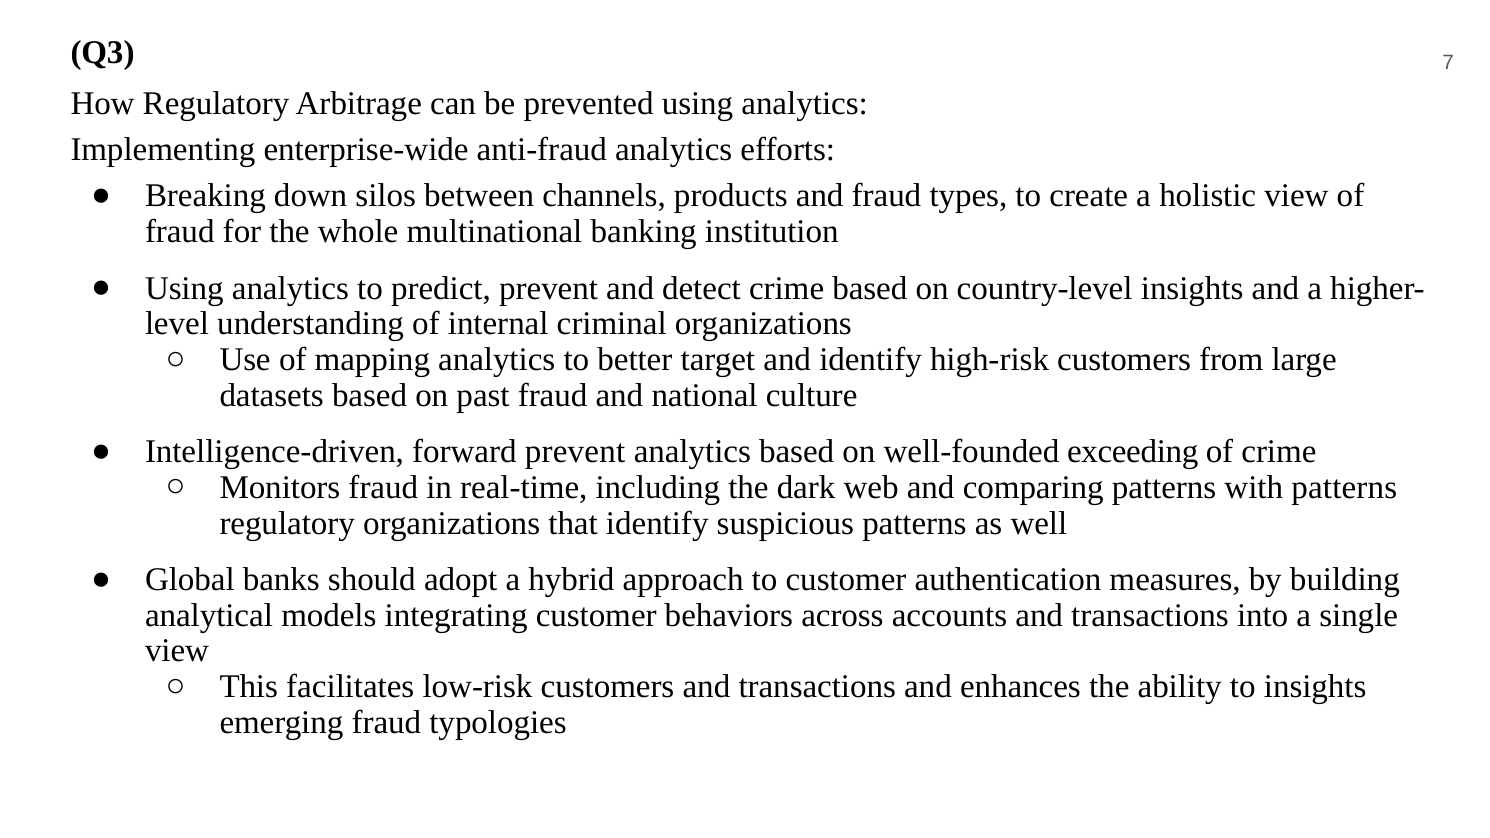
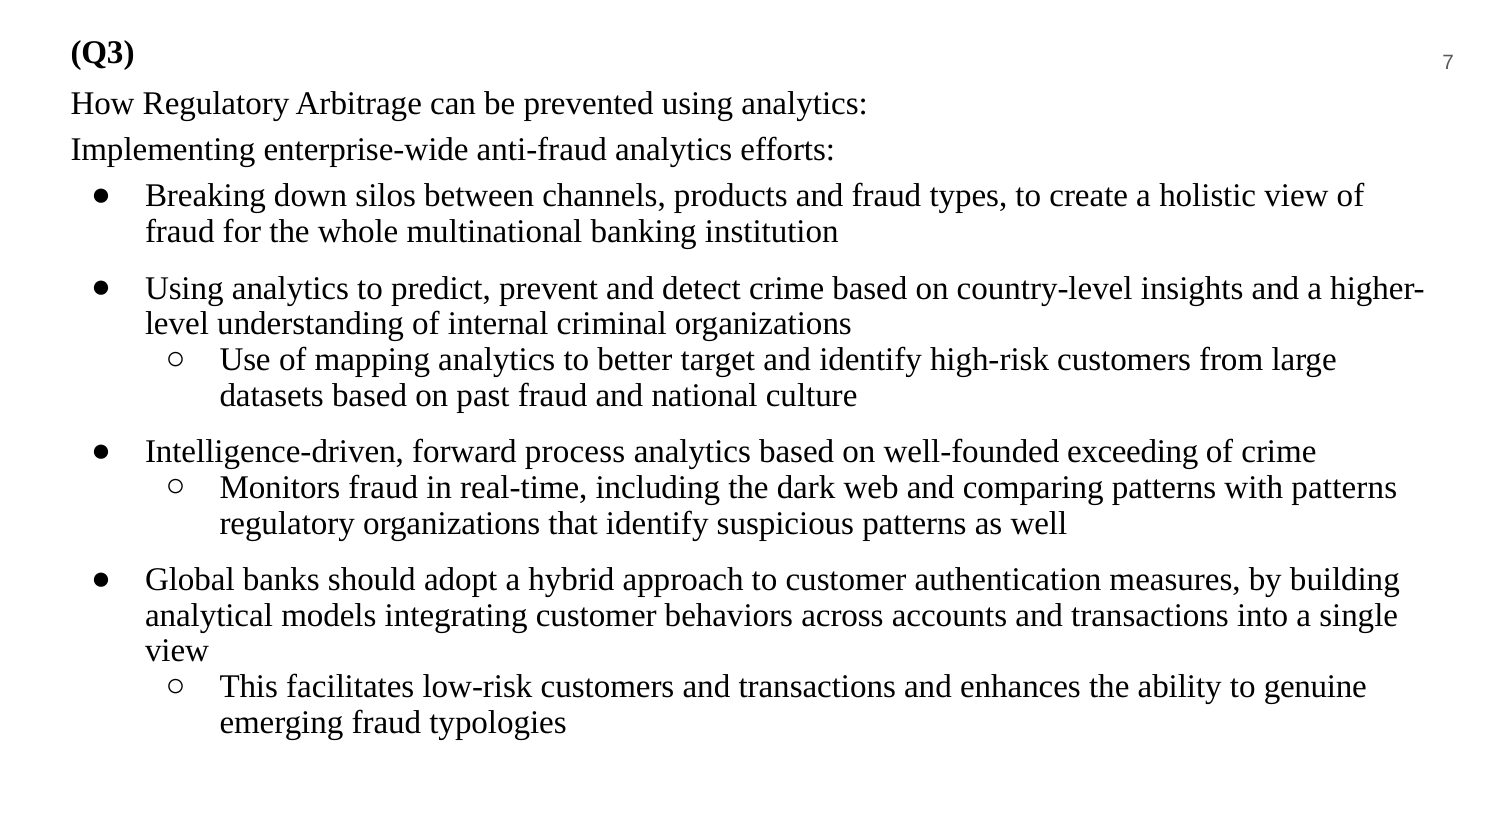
forward prevent: prevent -> process (575, 452)
to insights: insights -> genuine (1315, 687)
